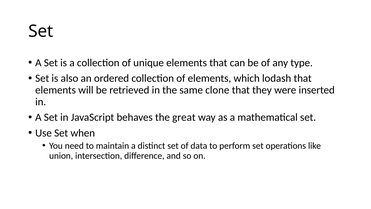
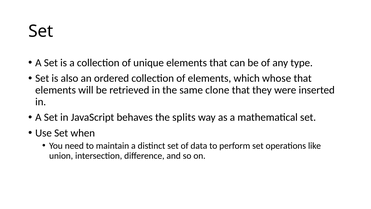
lodash: lodash -> whose (277, 78)
great: great -> splits (184, 117)
